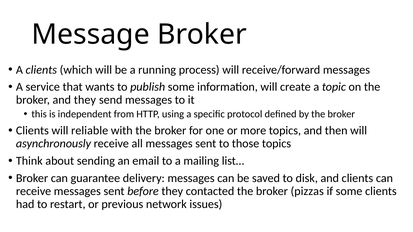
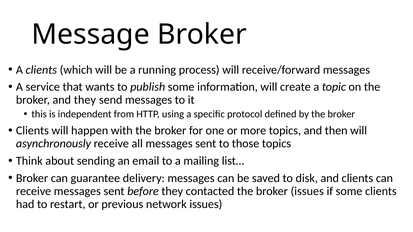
reliable: reliable -> happen (90, 131)
broker pizzas: pizzas -> issues (307, 191)
